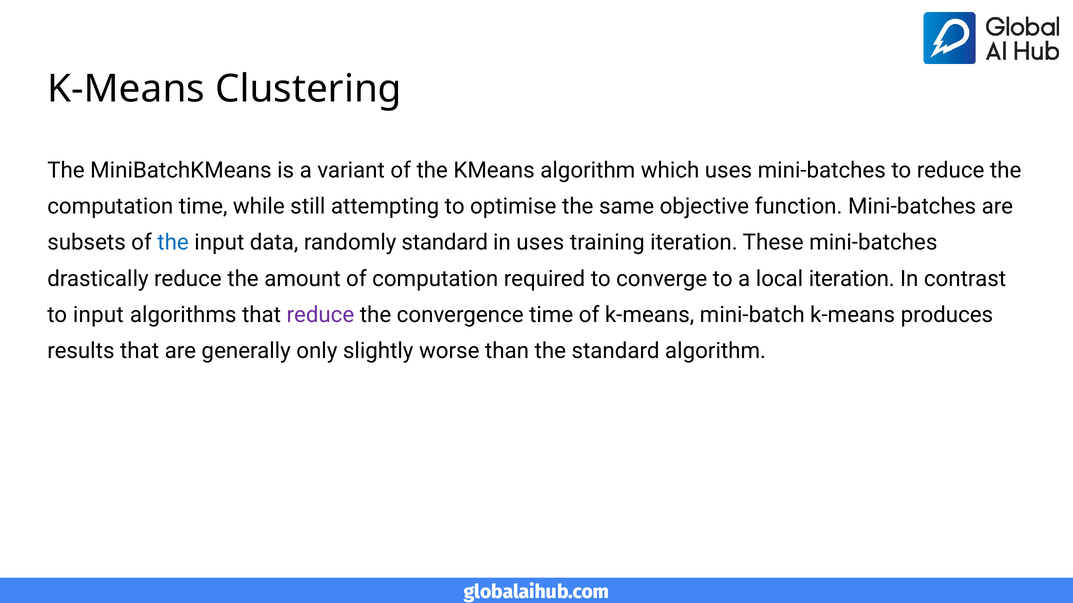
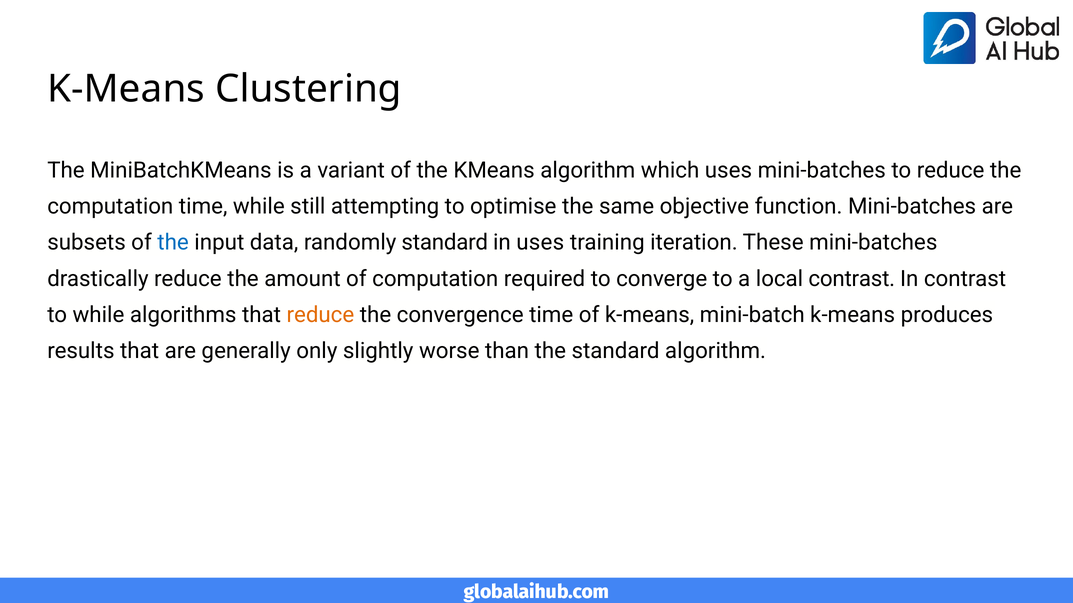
local iteration: iteration -> contrast (852, 279)
to input: input -> while (98, 315)
reduce colour: purple -> orange (320, 315)
